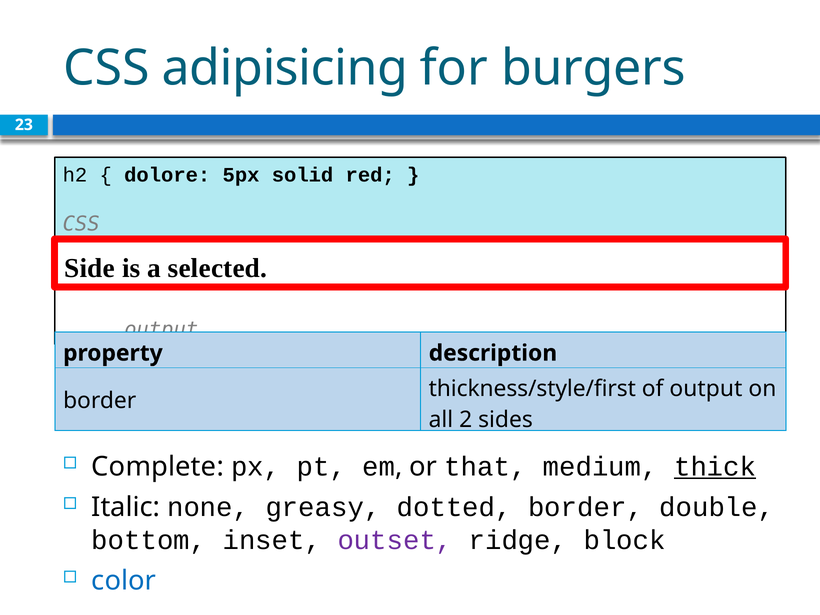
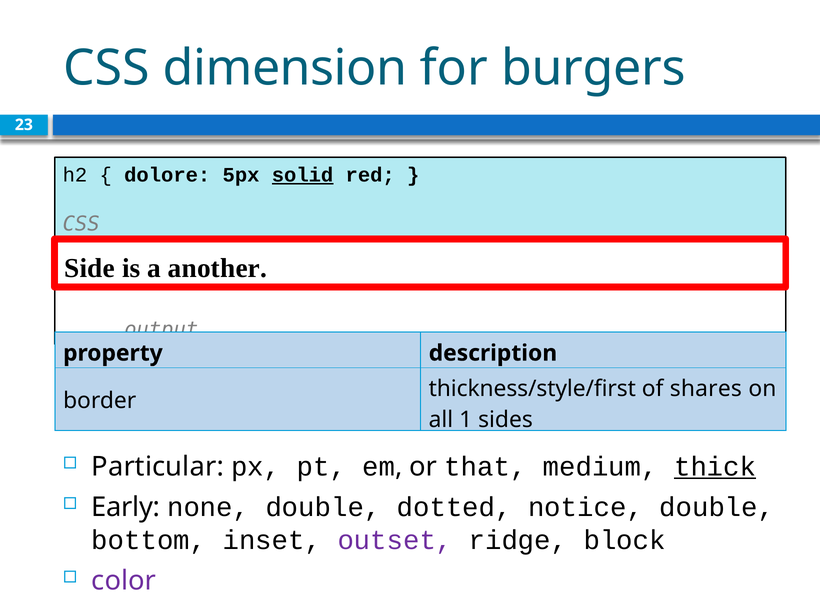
adipisicing: adipisicing -> dimension (285, 68)
solid underline: none -> present (303, 175)
selected: selected -> another (217, 268)
of output: output -> shares (706, 389)
2: 2 -> 1 (466, 420)
Complete: Complete -> Particular (158, 467)
Italic: Italic -> Early (126, 507)
none greasy: greasy -> double (323, 507)
dotted border: border -> notice (585, 507)
color colour: blue -> purple (124, 581)
